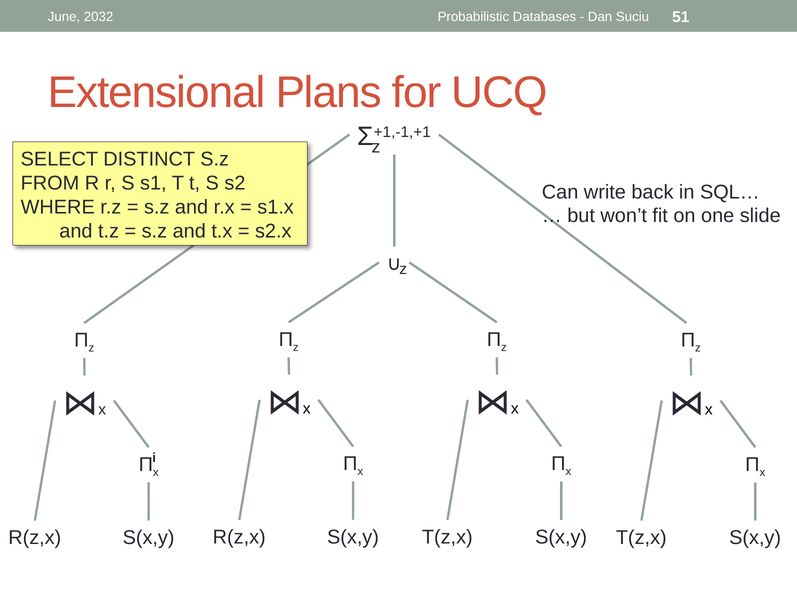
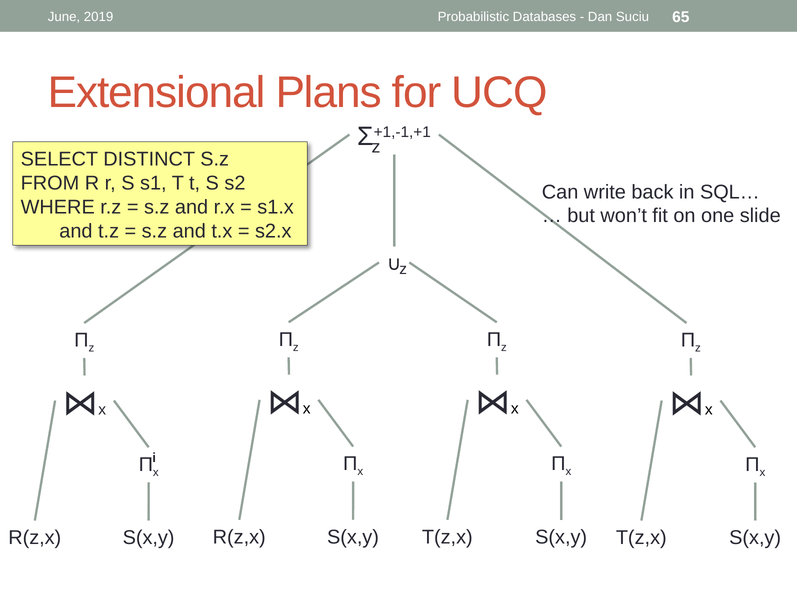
2032: 2032 -> 2019 (99, 17)
51: 51 -> 65 (681, 17)
